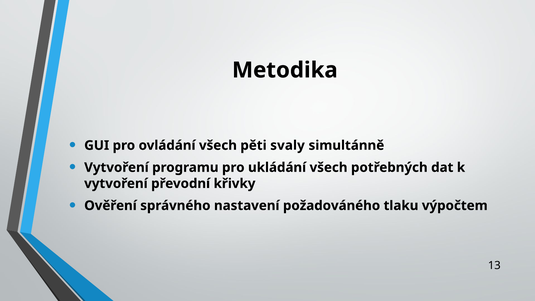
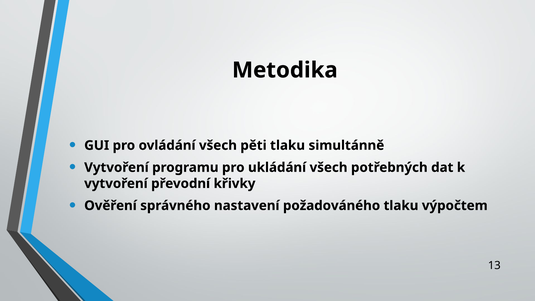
pěti svaly: svaly -> tlaku (288, 145)
